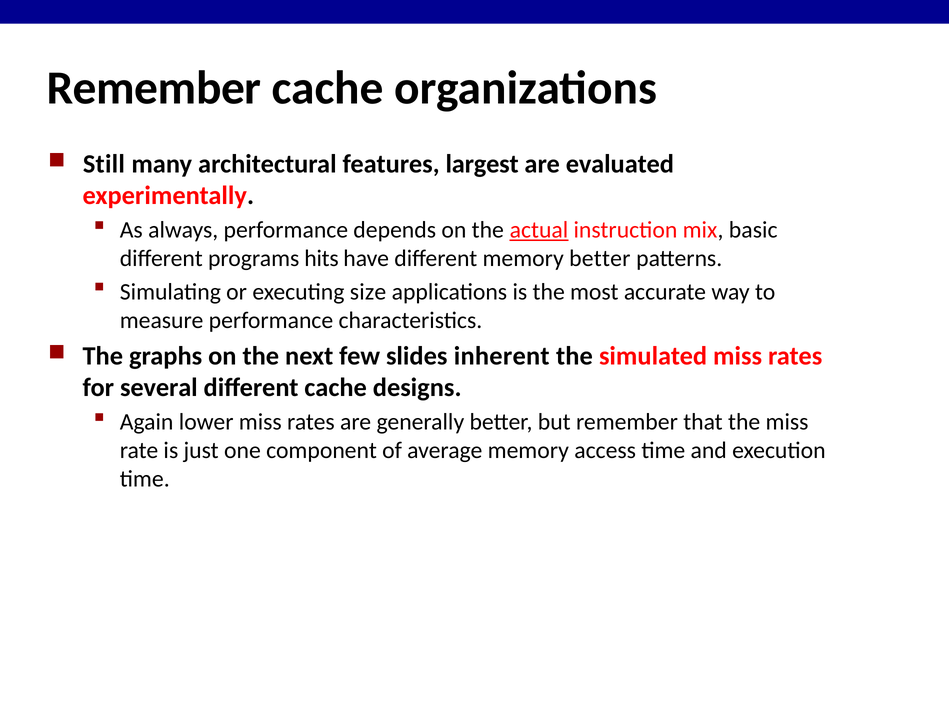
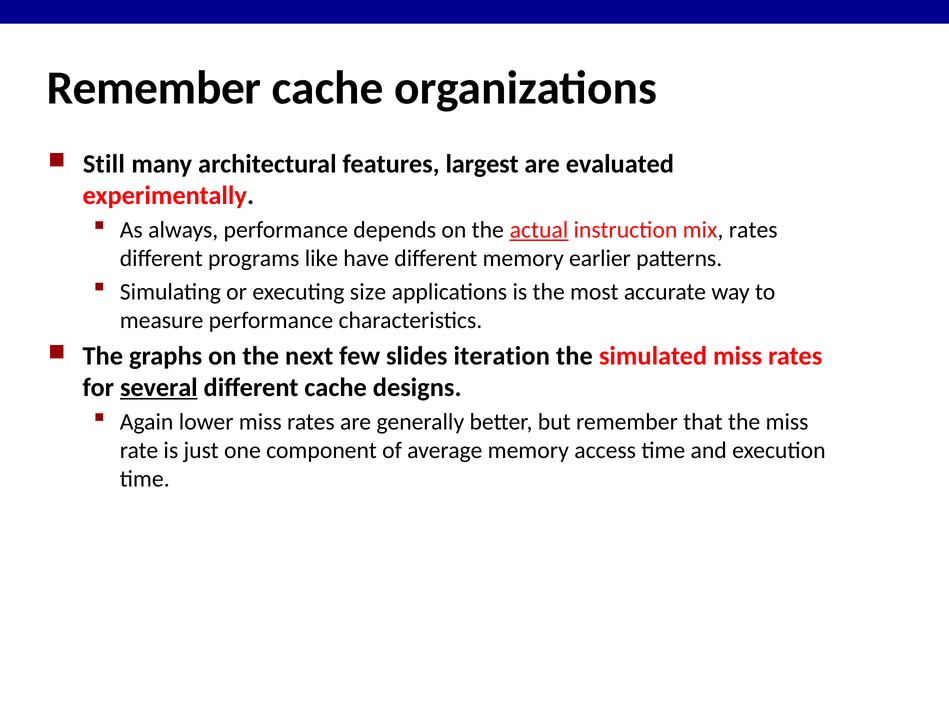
mix basic: basic -> rates (753, 230)
hits: hits -> like (321, 259)
memory better: better -> earlier (600, 259)
inherent: inherent -> iteration (502, 356)
several underline: none -> present (159, 387)
